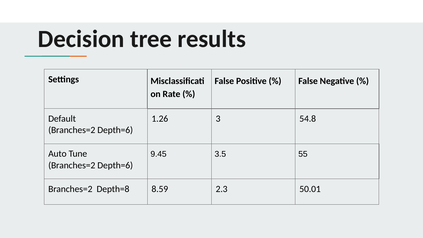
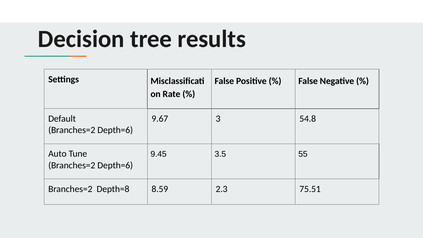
1.26: 1.26 -> 9.67 (160, 119)
50.01: 50.01 -> 75.51 (310, 189)
